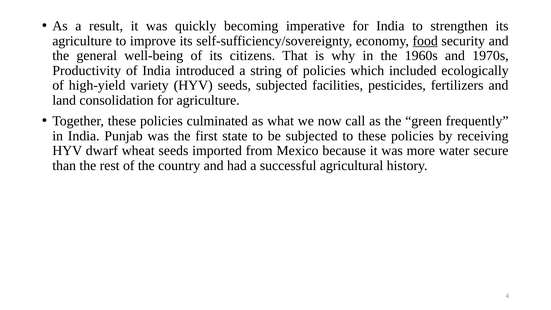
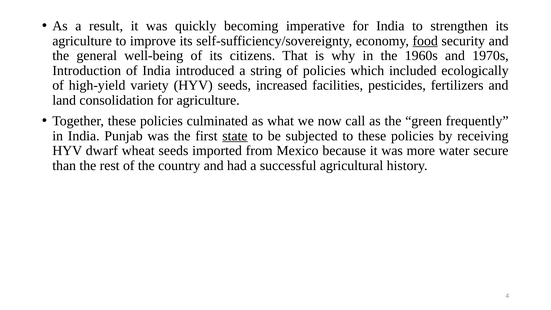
Productivity: Productivity -> Introduction (87, 71)
seeds subjected: subjected -> increased (282, 85)
state underline: none -> present (235, 136)
